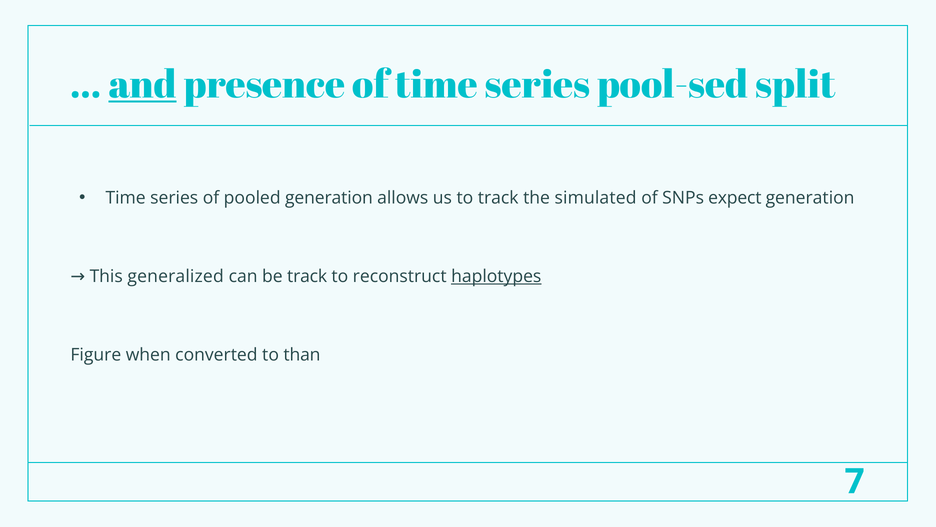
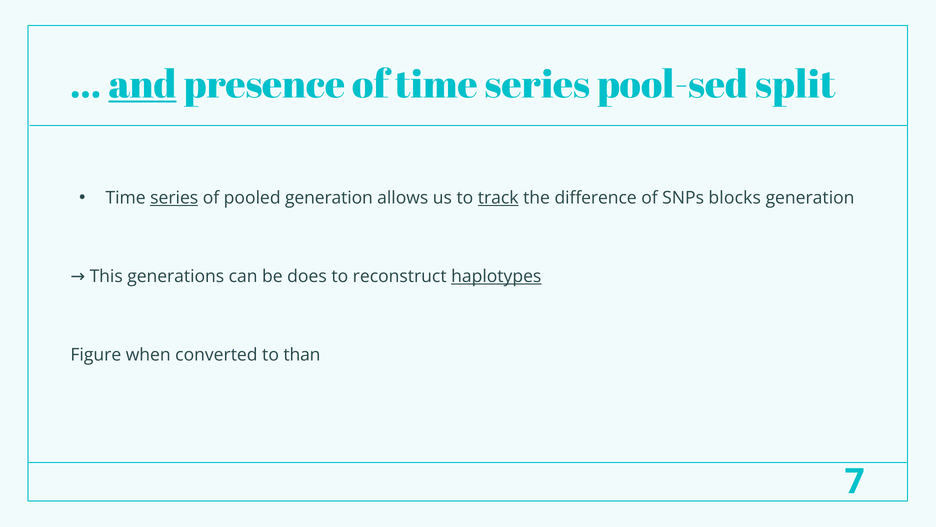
series underline: none -> present (174, 198)
track underline: none -> present (498, 198)
simulated: simulated -> difference (596, 198)
expect: expect -> blocks (735, 198)
generalized: generalized -> generations (176, 276)
be track: track -> does (307, 276)
